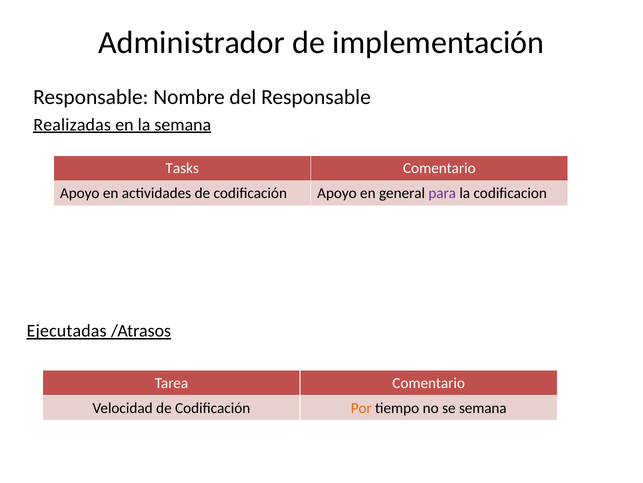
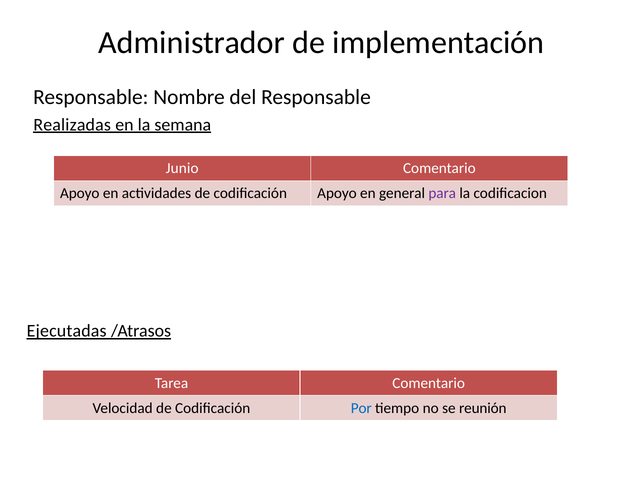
Tasks: Tasks -> Junio (182, 168)
Por colour: orange -> blue (361, 407)
se semana: semana -> reunión (483, 407)
